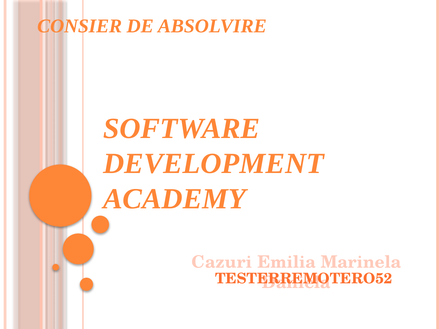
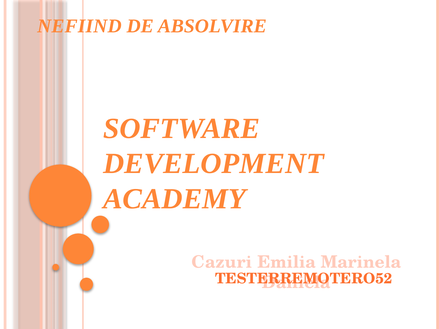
CONSIER: CONSIER -> NEFIIND (79, 26)
